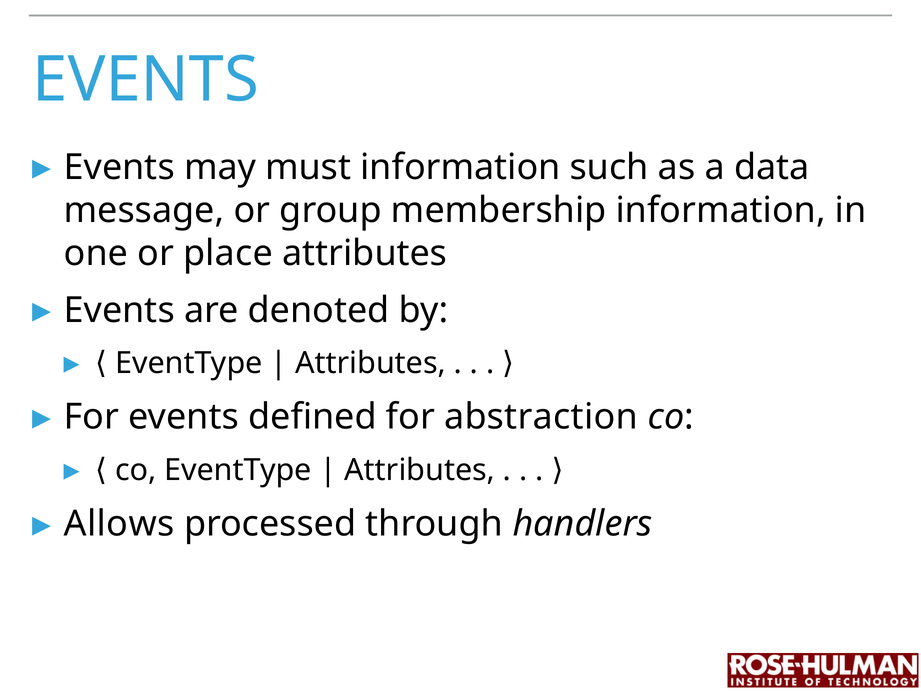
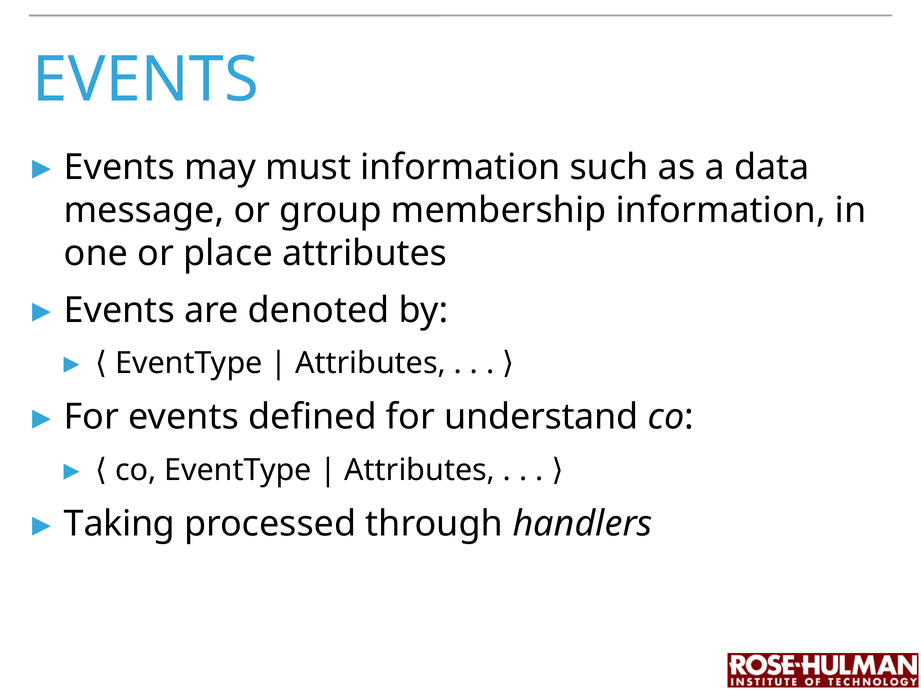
abstraction: abstraction -> understand (541, 417)
Allows: Allows -> Taking (119, 524)
